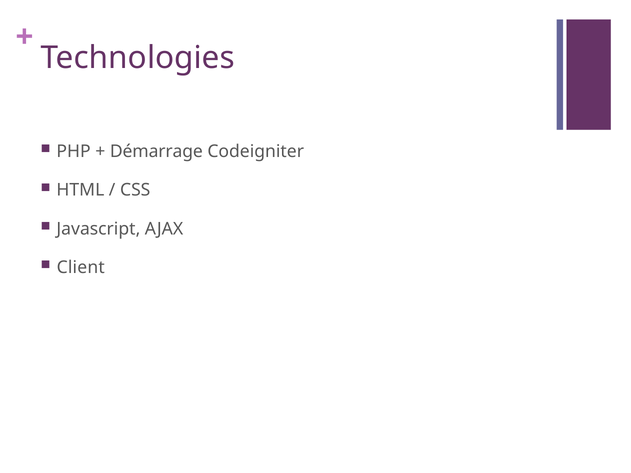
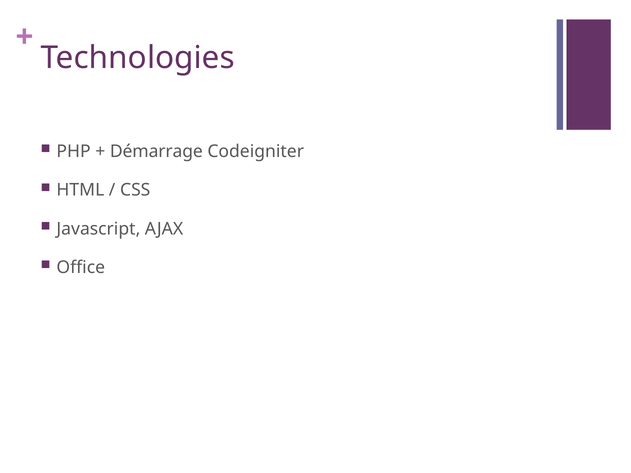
Client: Client -> Office (81, 267)
